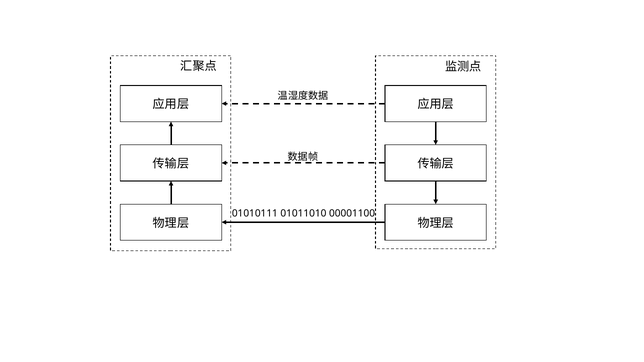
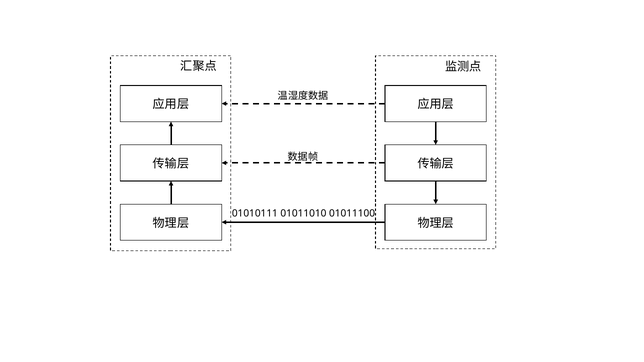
00001100: 00001100 -> 01011100 (352, 214)
